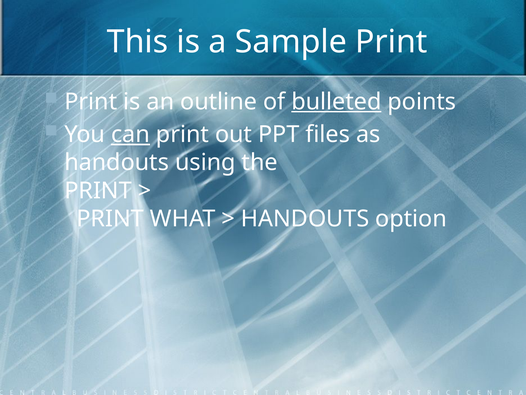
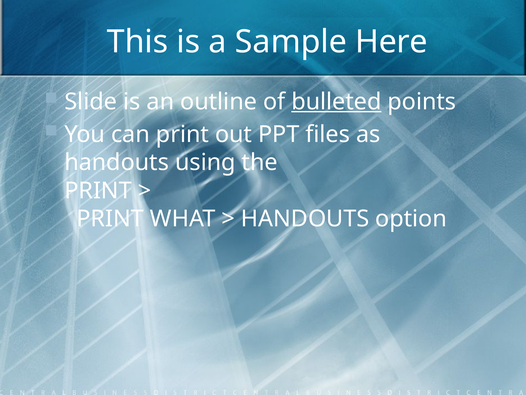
Sample Print: Print -> Here (391, 42)
Print: Print -> Slide (91, 102)
can underline: present -> none (130, 134)
